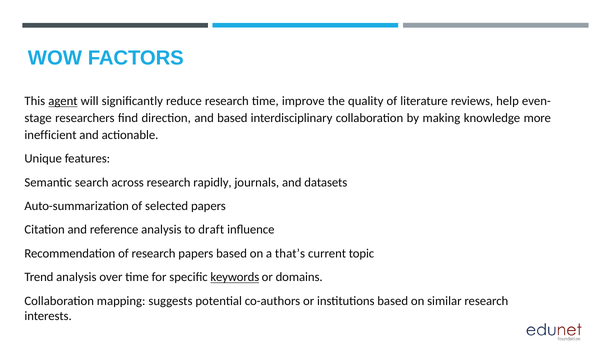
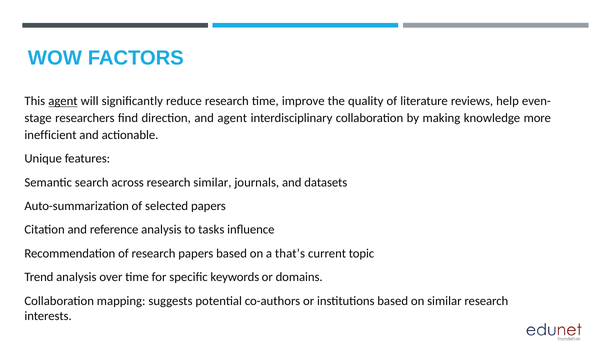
and based: based -> agent (232, 118)
research rapidly: rapidly -> similar (212, 182)
draft: draft -> tasks (211, 230)
keywords underline: present -> none (235, 277)
